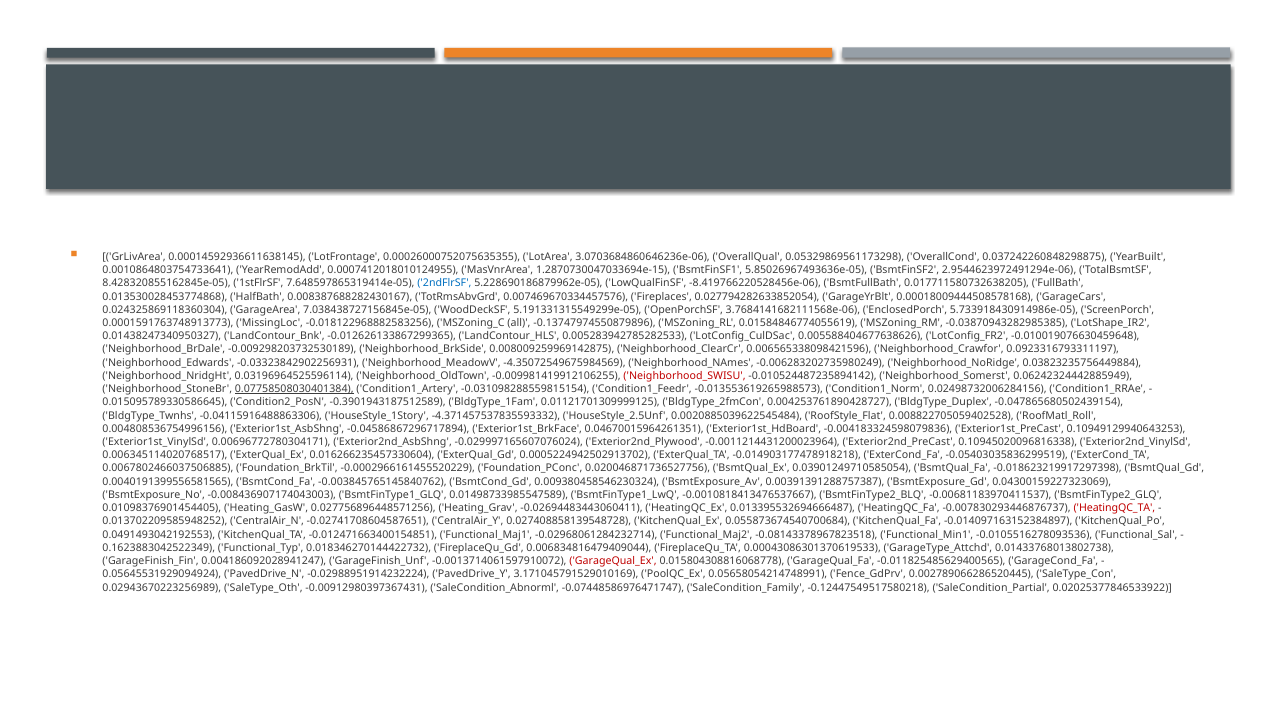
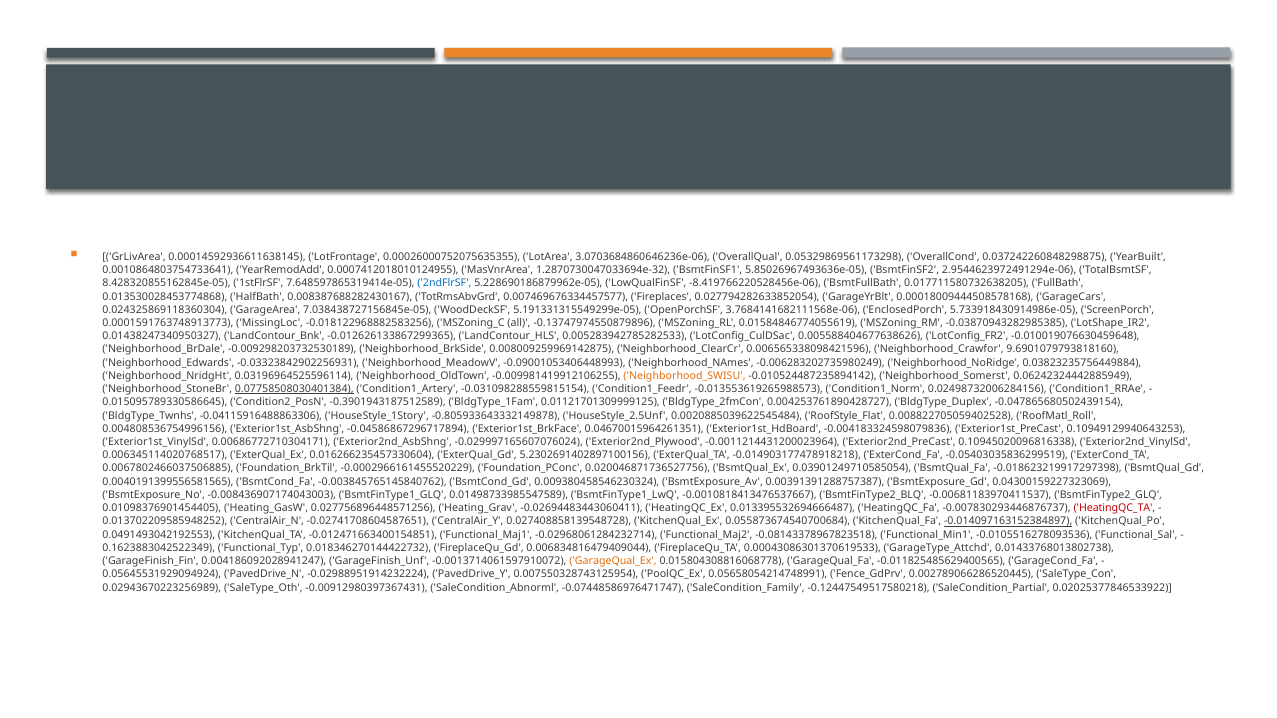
1.2870730047033694e-15: 1.2870730047033694e-15 -> 1.2870730047033694e-32 (603, 270)
0.007469670334457576: 0.007469670334457576 -> 0.007469676334457577 (566, 297)
0.0923316793311197: 0.0923316793311197 -> 9.6901079793818160 (1063, 350)
-4.35072549675984569: -4.35072549675984569 -> -0.09001053406448993 (565, 363)
Neighborhood_SWISU colour: red -> orange (685, 376)
-4.371457537835593332: -4.371457537835593332 -> -0.805933643332149878 (496, 416)
0.00696772780304171: 0.00696772780304171 -> 0.00686772710304171 (271, 442)
0.0005224942502913702: 0.0005224942502913702 -> 5.2302691402897100156 (585, 455)
-0.014097163152384897 underline: none -> present (1008, 522)
GarageQual_Ex colour: red -> orange (613, 561)
3.171045791529010169: 3.171045791529010169 -> 0.007550328743125954 (576, 575)
